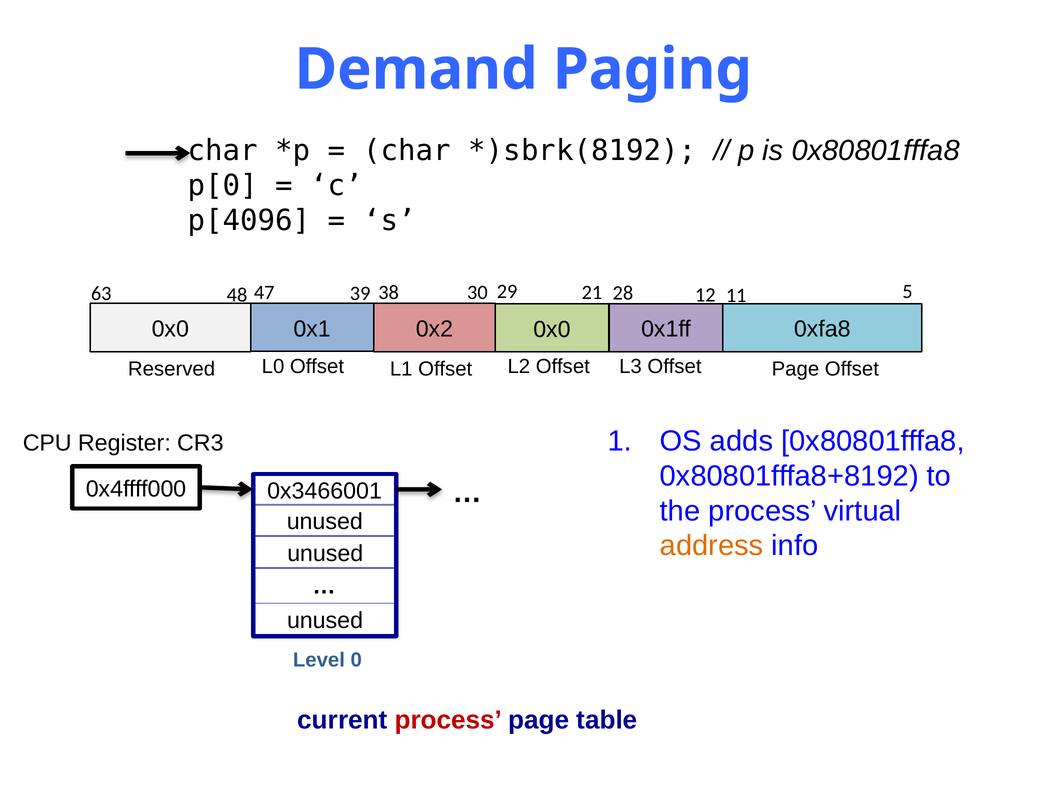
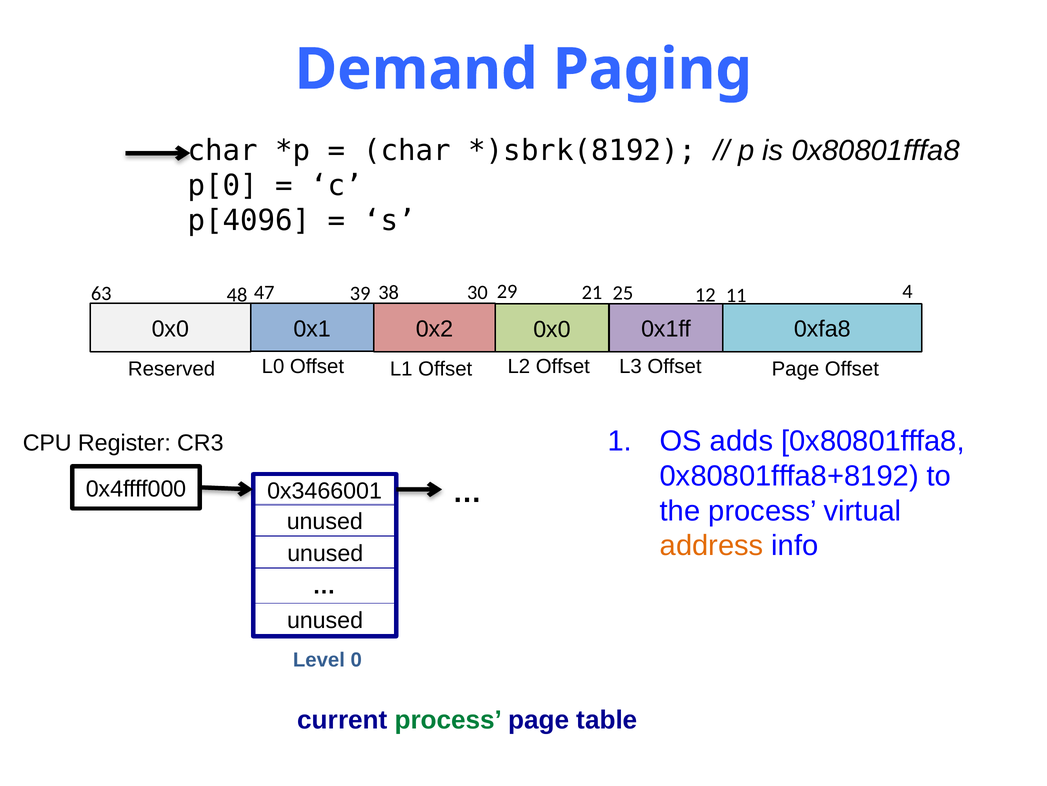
5: 5 -> 4 (908, 291)
28: 28 -> 25 (623, 293)
process colour: red -> green (448, 719)
